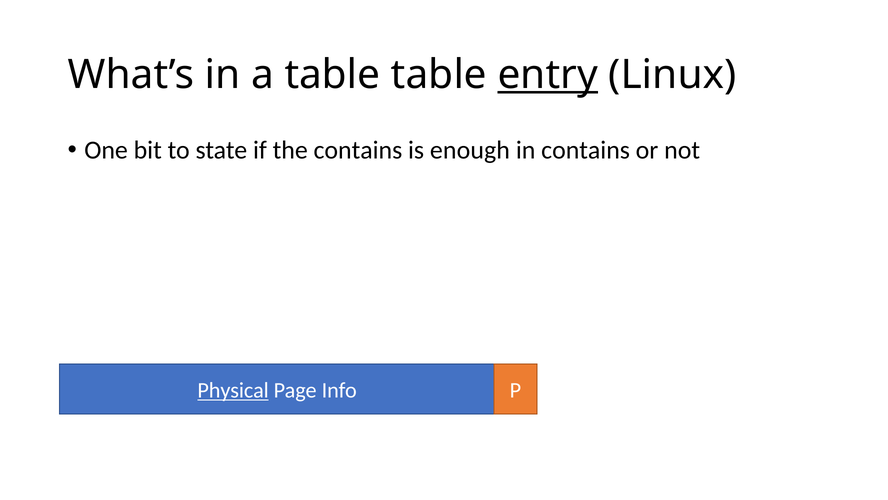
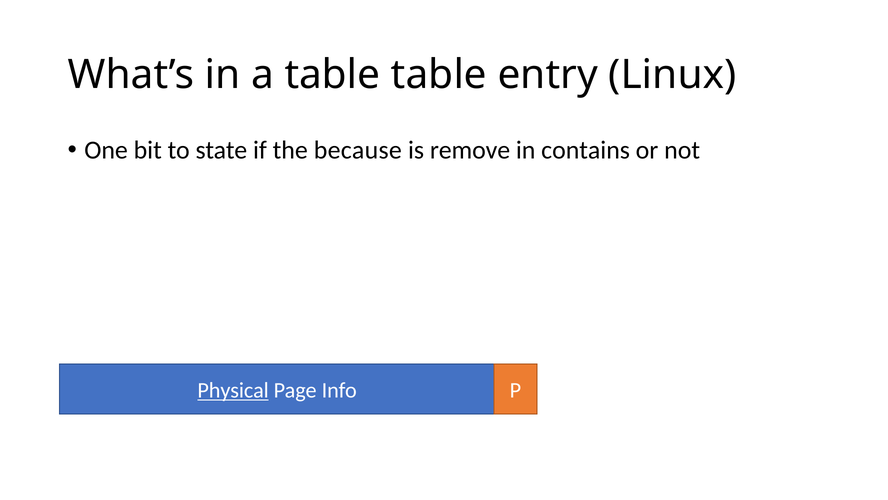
entry underline: present -> none (548, 75)
the contains: contains -> because (358, 150)
enough: enough -> remove (470, 150)
